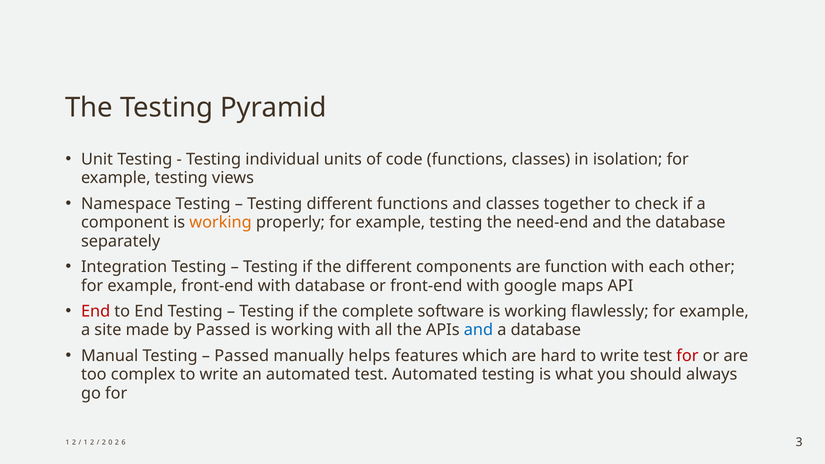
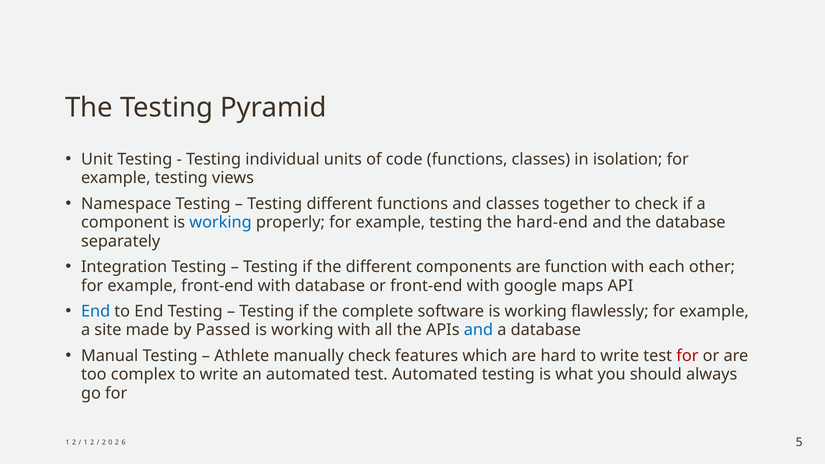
working colour: orange -> blue (221, 222)
need-end: need-end -> hard-end (552, 222)
End colour: red -> blue (96, 311)
Passed: Passed -> Athlete (242, 356)
manually helps: helps -> check (369, 356)
3: 3 -> 5 (799, 442)
